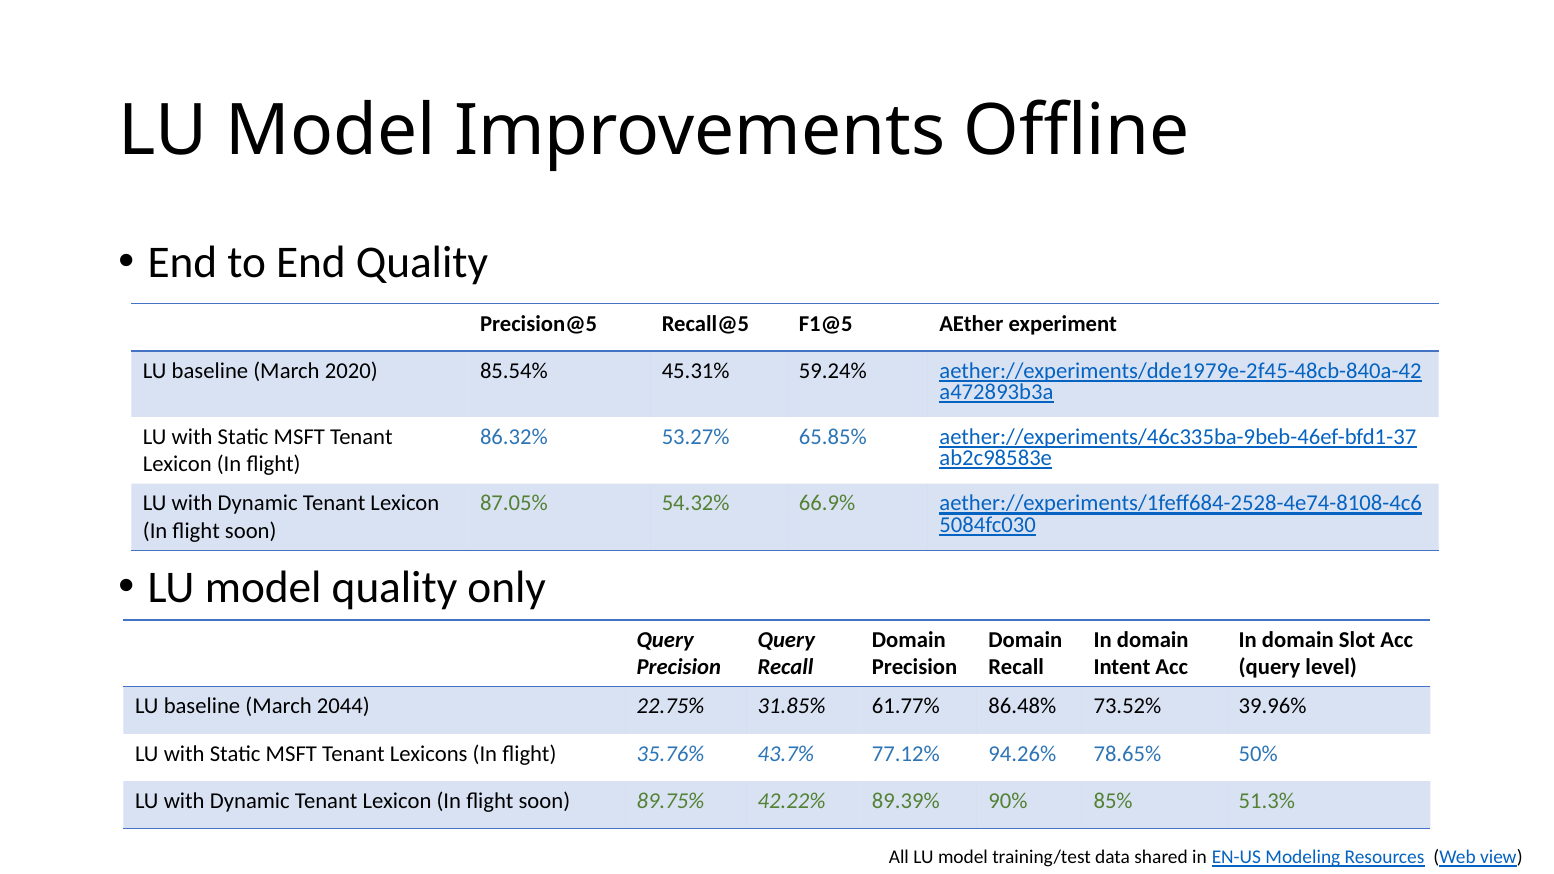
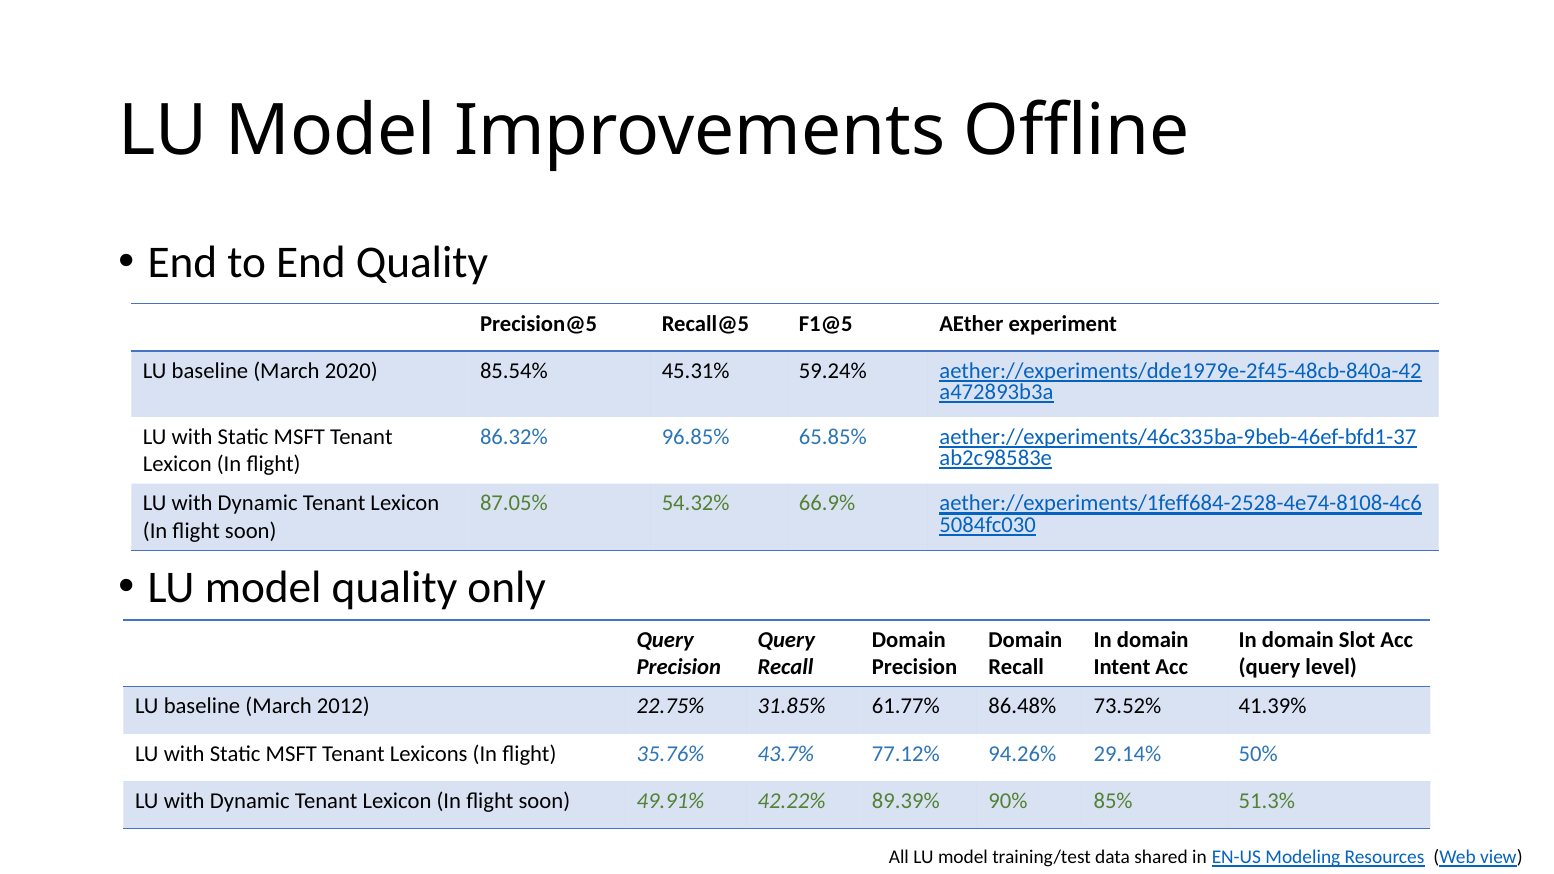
53.27%: 53.27% -> 96.85% (696, 437)
2044: 2044 -> 2012 (343, 707)
39.96%: 39.96% -> 41.39% (1273, 707)
78.65%: 78.65% -> 29.14% (1127, 754)
89.75%: 89.75% -> 49.91% (671, 801)
